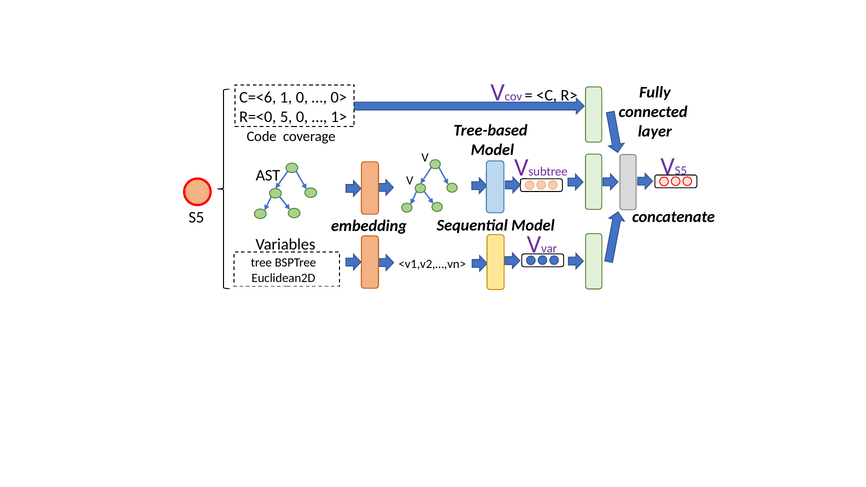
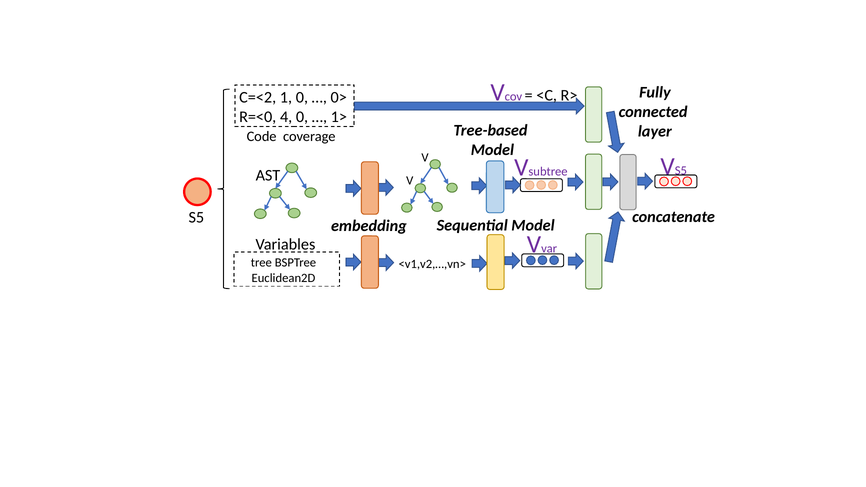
C=<6: C=<6 -> C=<2 (258, 97)
5: 5 -> 4 (286, 117)
